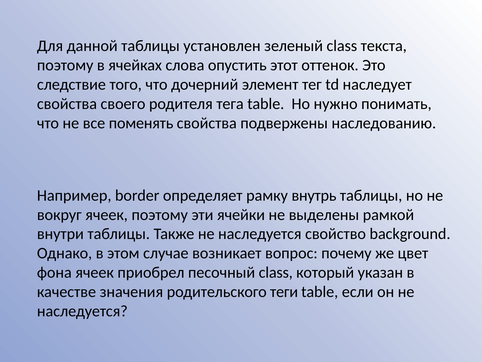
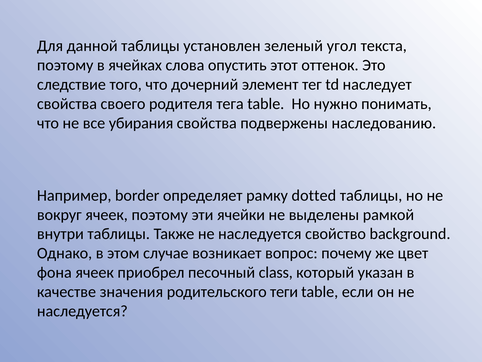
зеленый class: class -> угол (342, 46)
поменять: поменять -> убирания (141, 123)
внутрь: внутрь -> dotted (314, 195)
